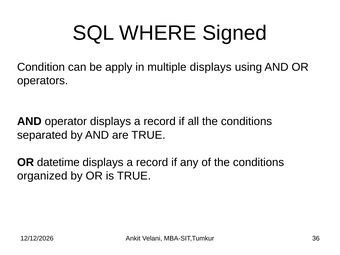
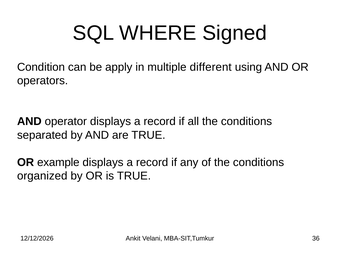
multiple displays: displays -> different (211, 67)
datetime: datetime -> example (58, 162)
